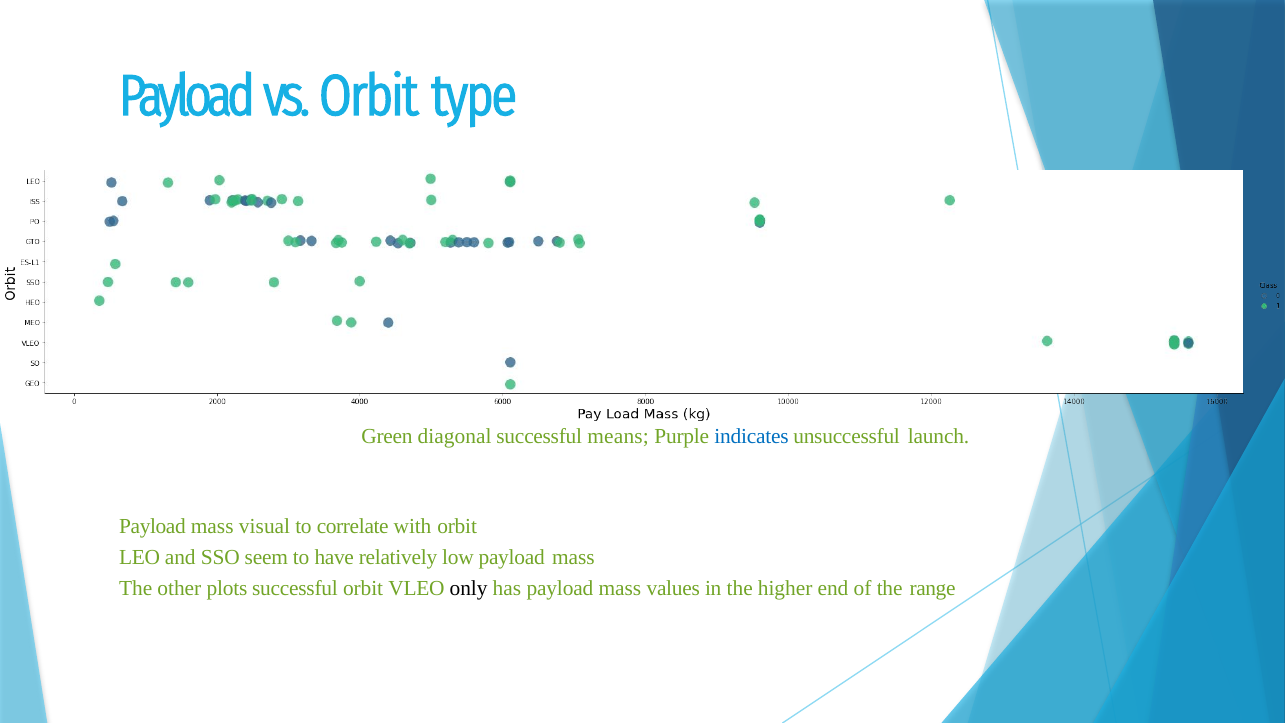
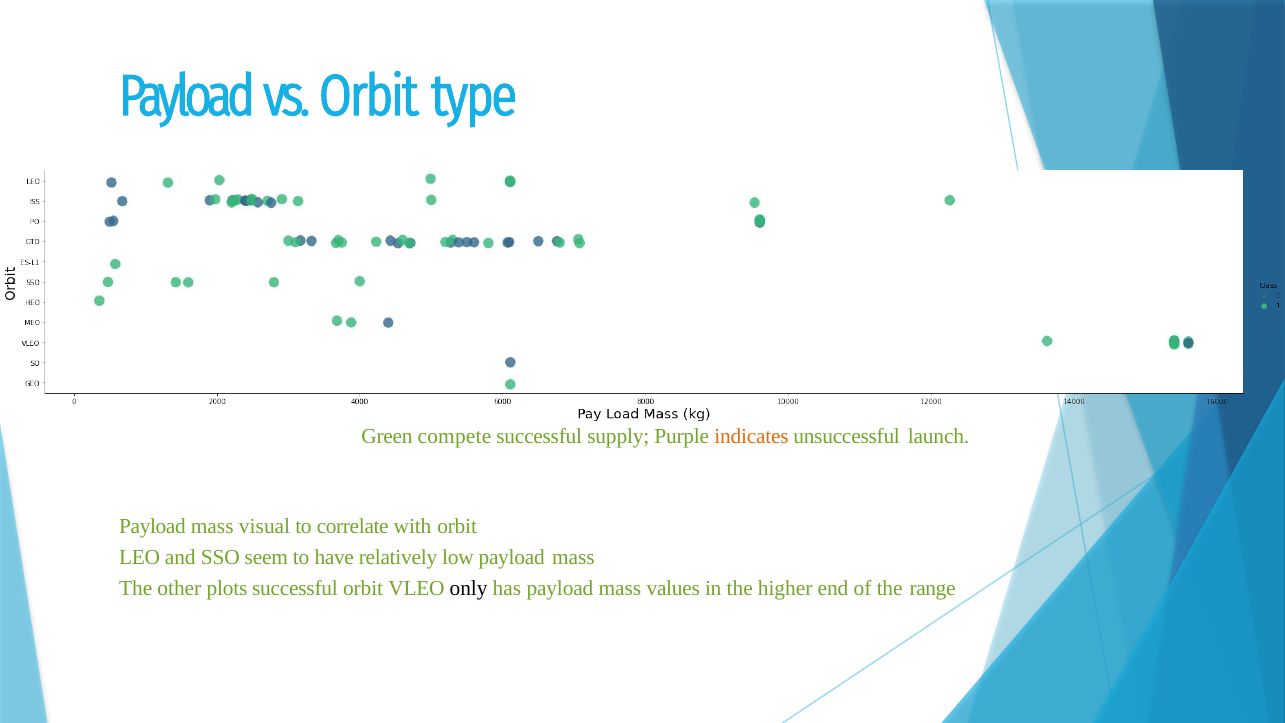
diagonal: diagonal -> compete (454, 436)
means: means -> supply (618, 436)
indicates colour: blue -> orange (752, 436)
